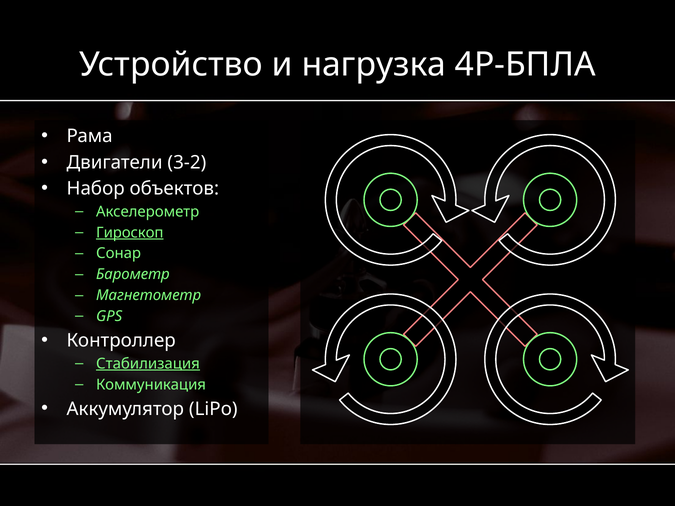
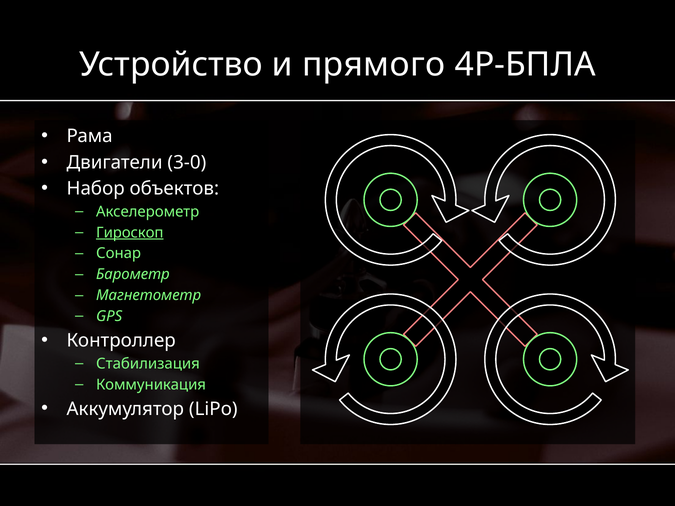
нагрузка: нагрузка -> прямого (374, 65)
3-2: 3-2 -> 3-0 (187, 162)
Стабилизация underline: present -> none (148, 364)
